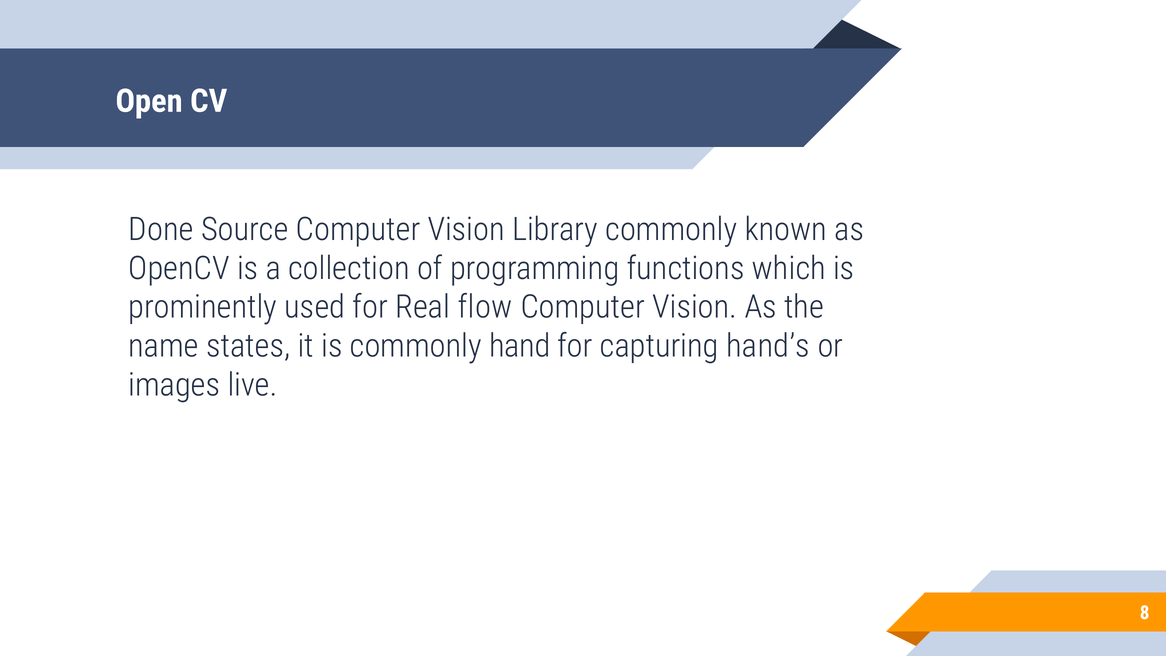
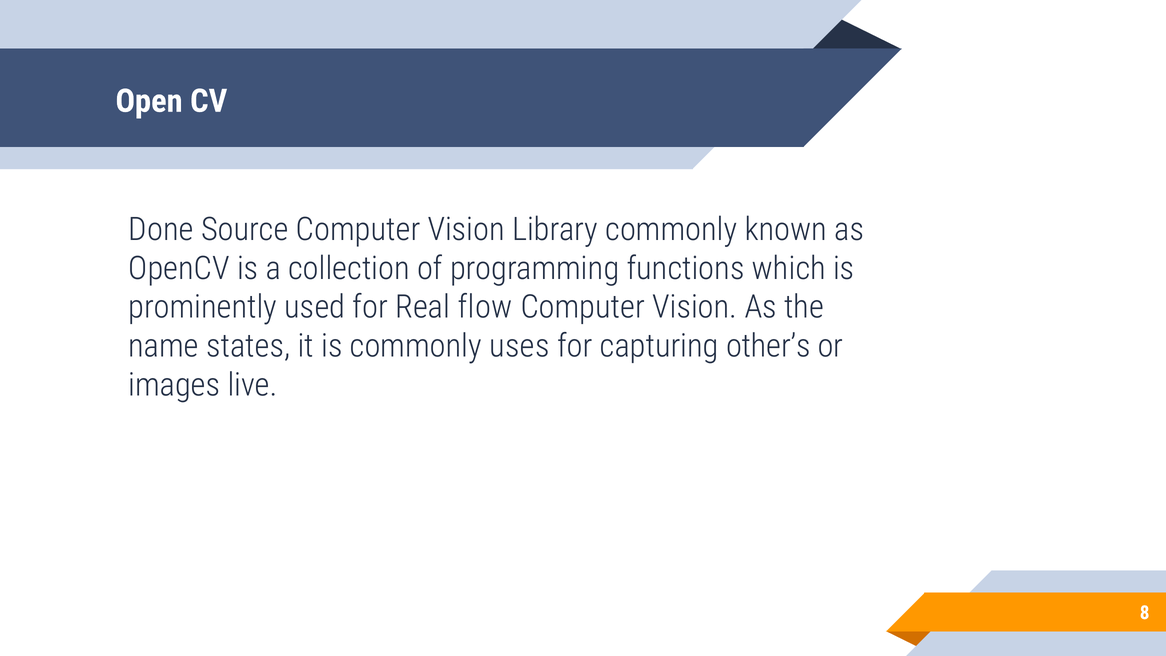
hand: hand -> uses (519, 346)
hand’s: hand’s -> other’s (768, 346)
